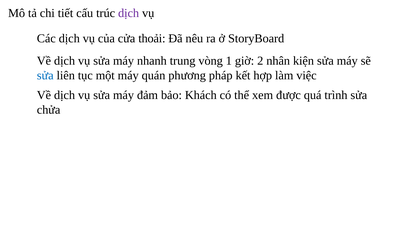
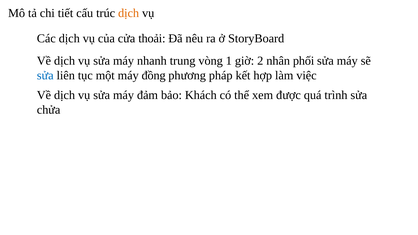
dịch colour: purple -> orange (129, 13)
kiện: kiện -> phối (304, 61)
quán: quán -> đồng (154, 76)
